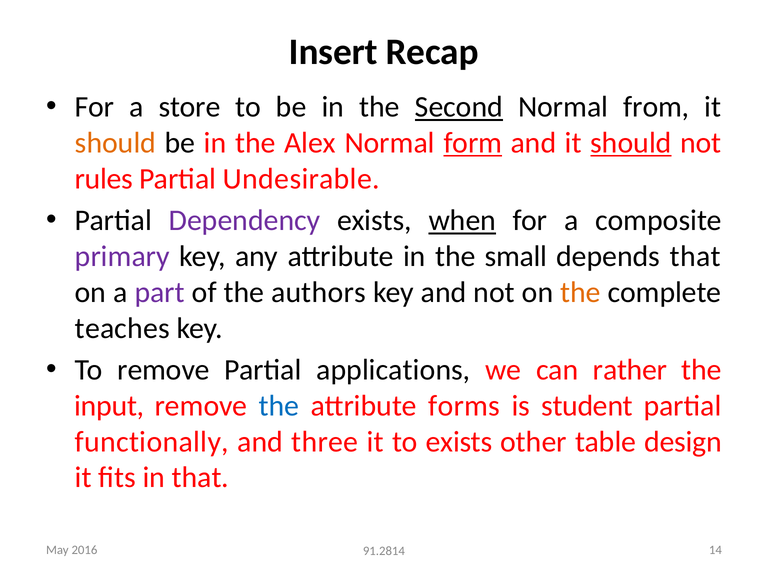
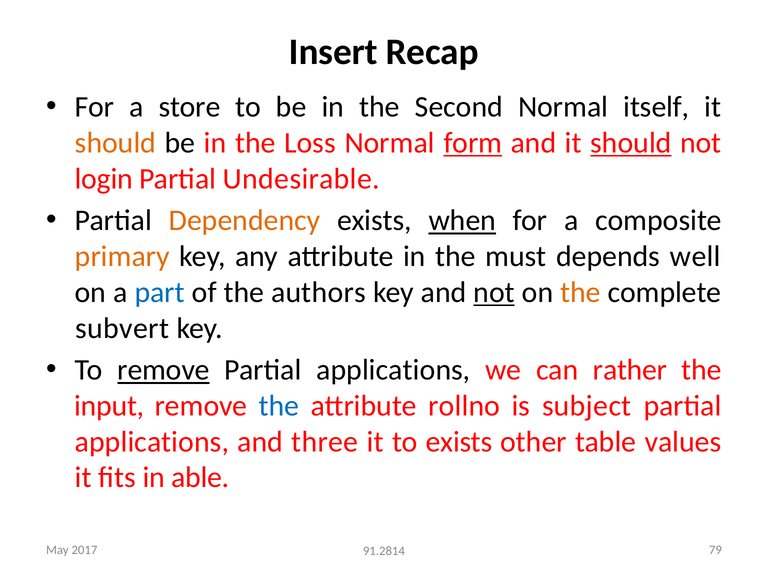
Second underline: present -> none (459, 107)
from: from -> itself (656, 107)
Alex: Alex -> Loss (310, 143)
rules: rules -> login (104, 179)
Dependency colour: purple -> orange (245, 221)
primary colour: purple -> orange (122, 256)
small: small -> must (516, 256)
depends that: that -> well (695, 256)
part colour: purple -> blue (160, 292)
not underline: none -> present (494, 292)
teaches: teaches -> subvert (122, 328)
remove underline: none -> present (163, 370)
forms: forms -> rollno (464, 406)
student: student -> subject (587, 406)
functionally: functionally -> applications (152, 442)
design: design -> values (683, 442)
in that: that -> able (200, 478)
2016: 2016 -> 2017 (84, 550)
14: 14 -> 79 (715, 550)
